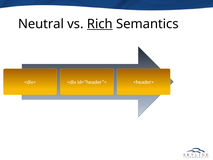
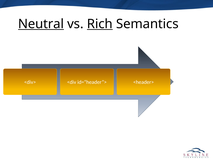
Neutral underline: none -> present (41, 24)
